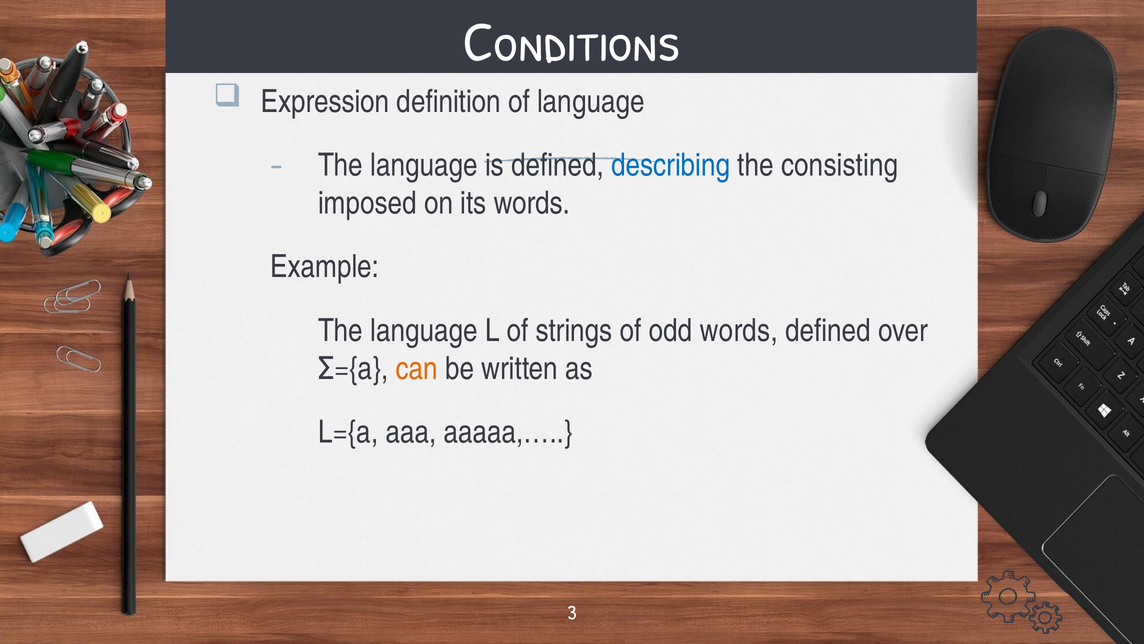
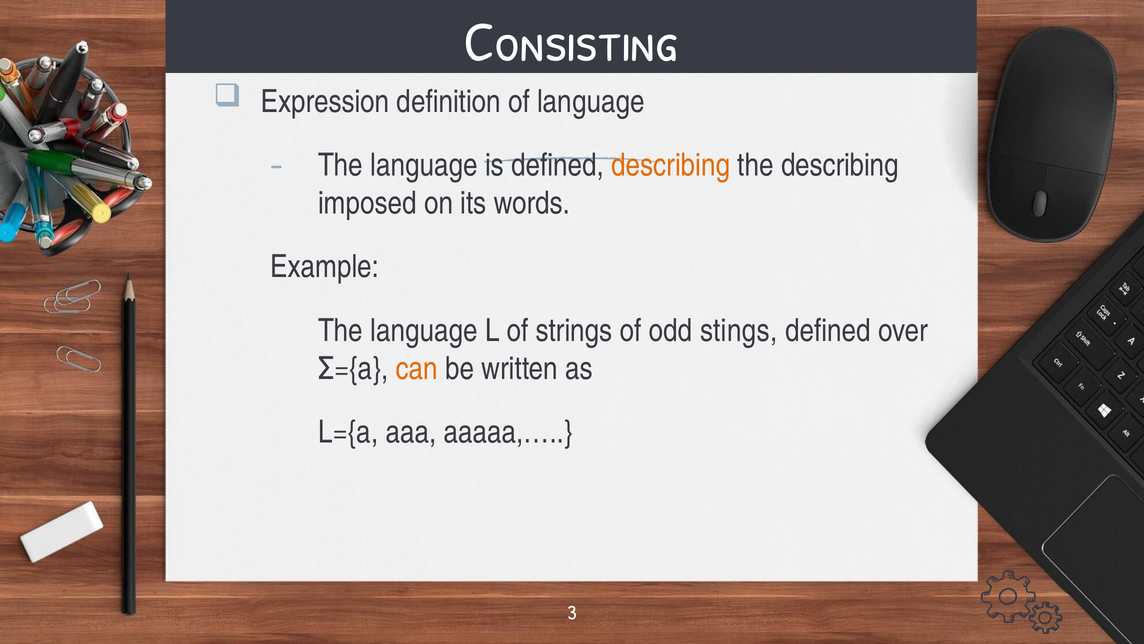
Conditions: Conditions -> Consisting (571, 43)
describing colour: blue -> orange (671, 165)
the consisting: consisting -> describing (840, 165)
odd words: words -> stings (739, 330)
